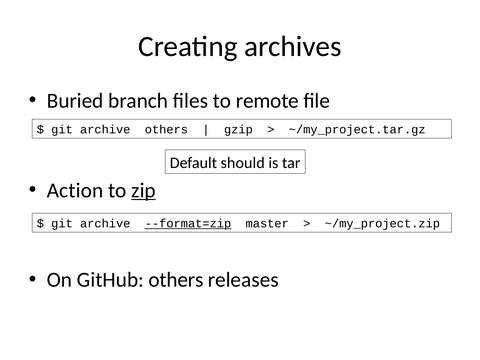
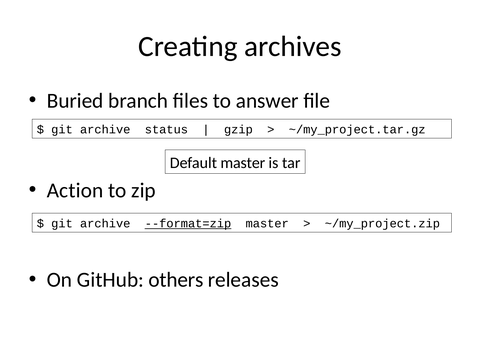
remote: remote -> answer (267, 101)
archive others: others -> status (166, 129)
Default should: should -> master (243, 163)
zip underline: present -> none (144, 190)
